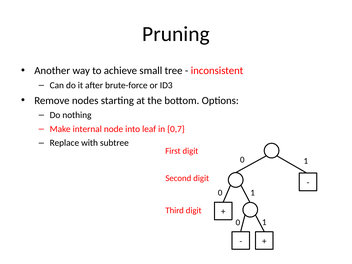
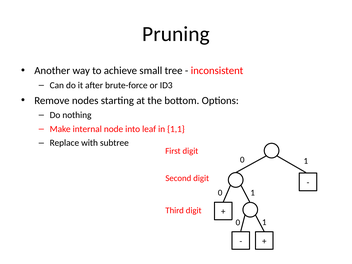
0,7: 0,7 -> 1,1 (176, 129)
